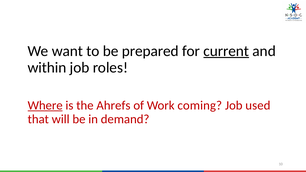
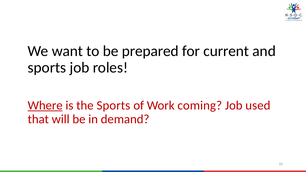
current underline: present -> none (226, 51)
within: within -> sports (47, 68)
the Ahrefs: Ahrefs -> Sports (113, 106)
